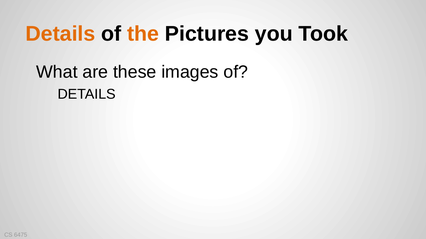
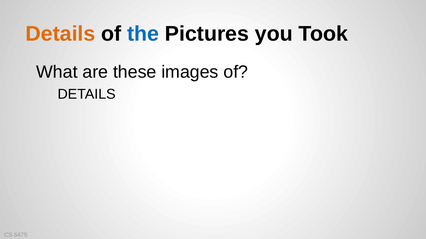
the colour: orange -> blue (143, 34)
